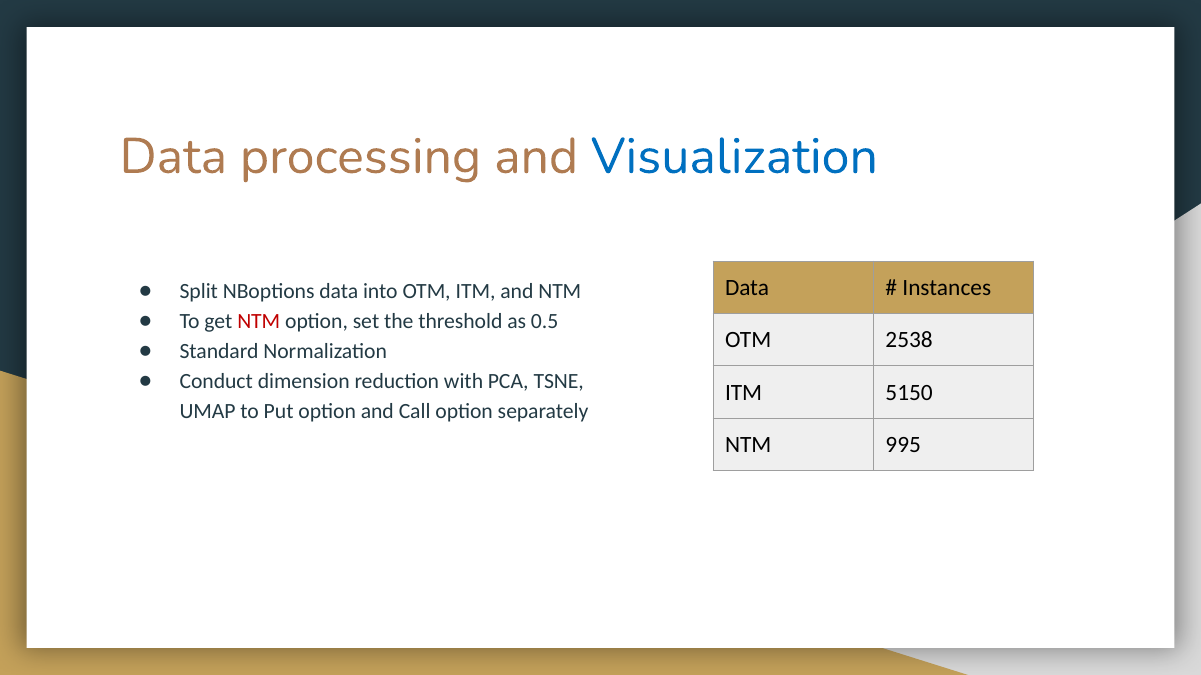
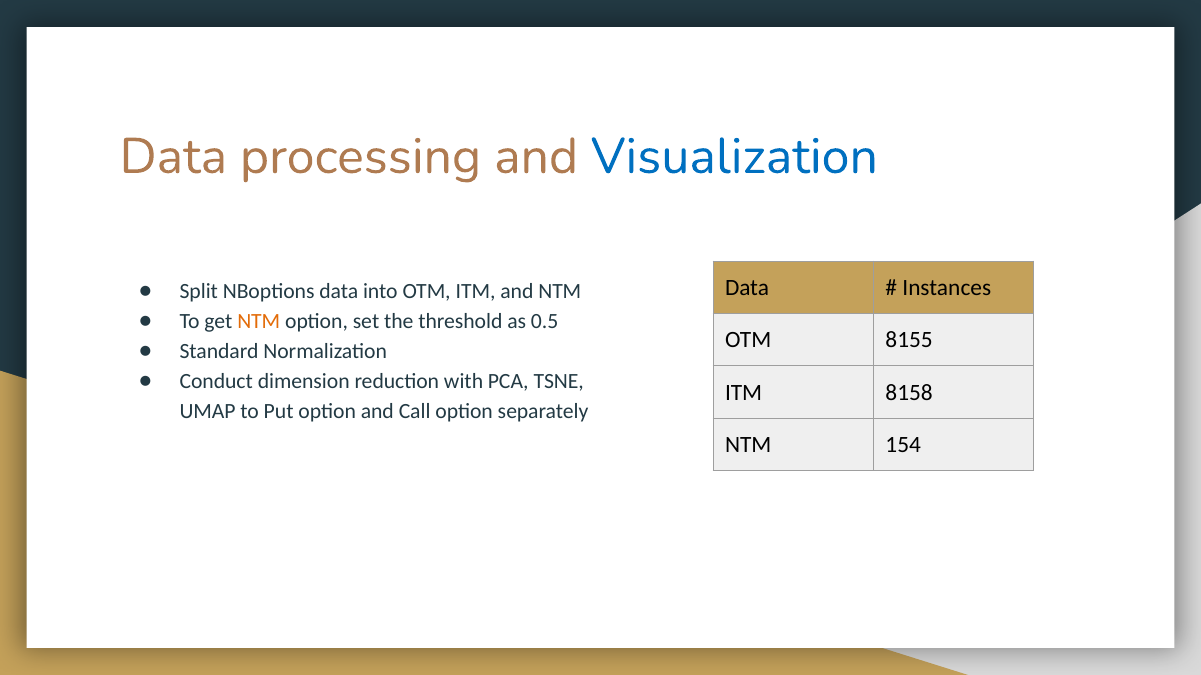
NTM colour: red -> orange (259, 322)
2538: 2538 -> 8155 (909, 340)
5150: 5150 -> 8158 (909, 393)
995: 995 -> 154 (903, 445)
